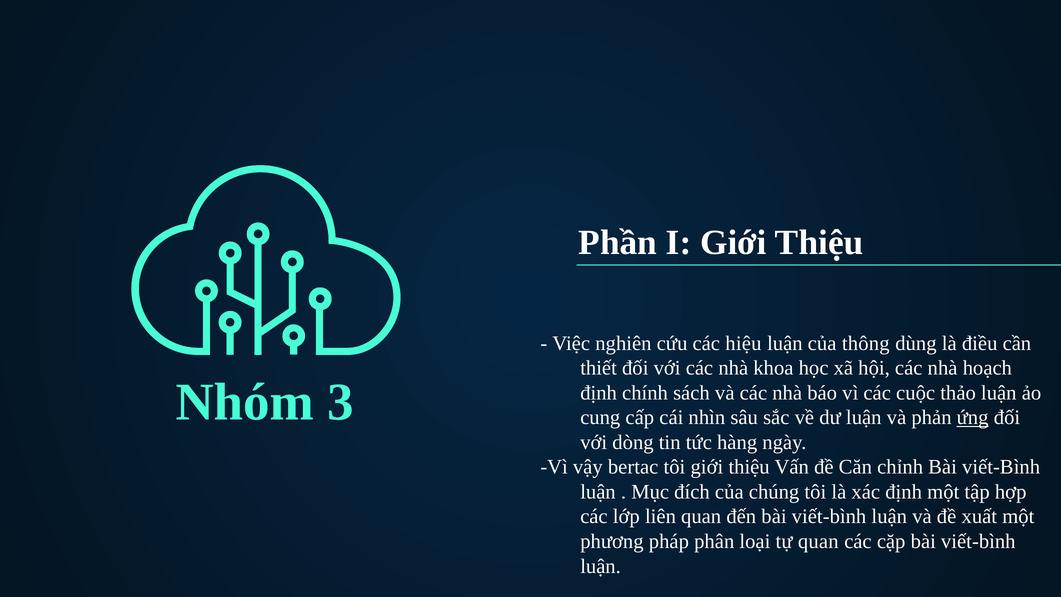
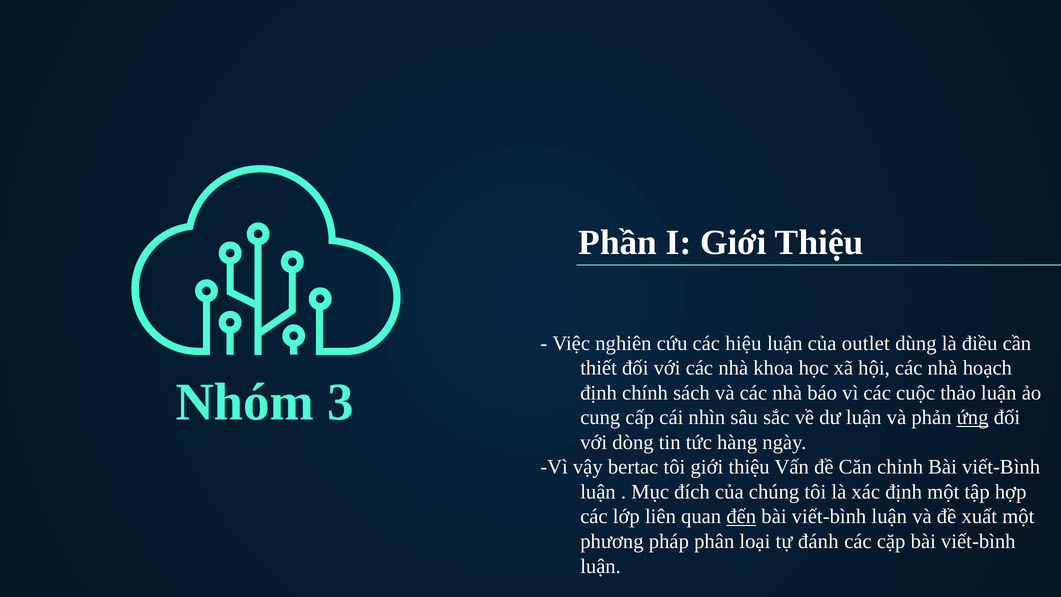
thông: thông -> outlet (866, 343)
đến underline: none -> present (741, 517)
tự quan: quan -> đánh (818, 541)
